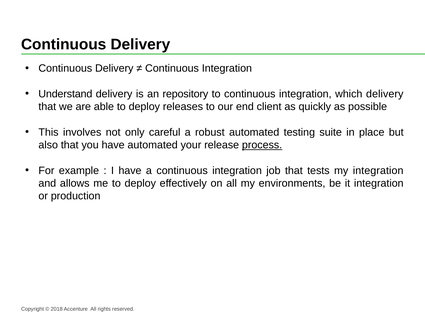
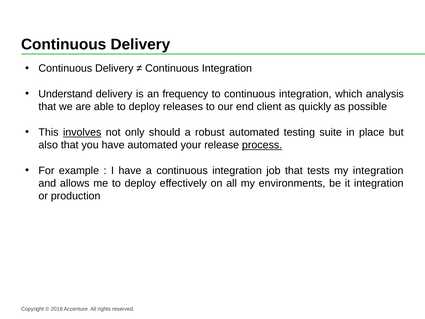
repository: repository -> frequency (185, 94)
which delivery: delivery -> analysis (385, 94)
involves underline: none -> present (82, 132)
careful: careful -> should (165, 132)
